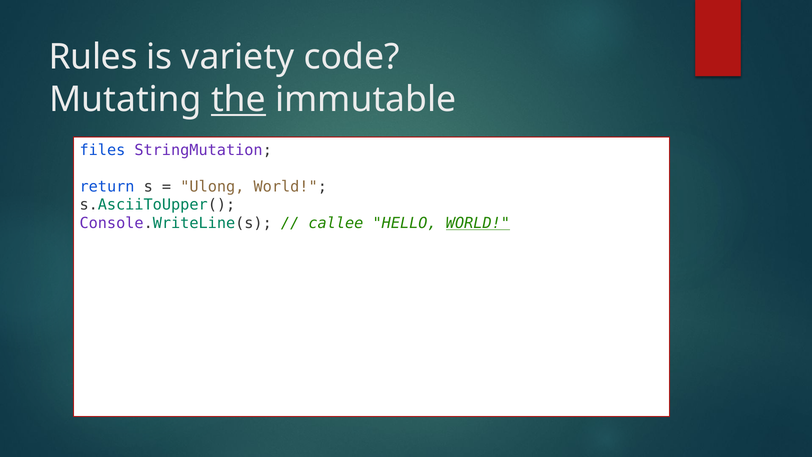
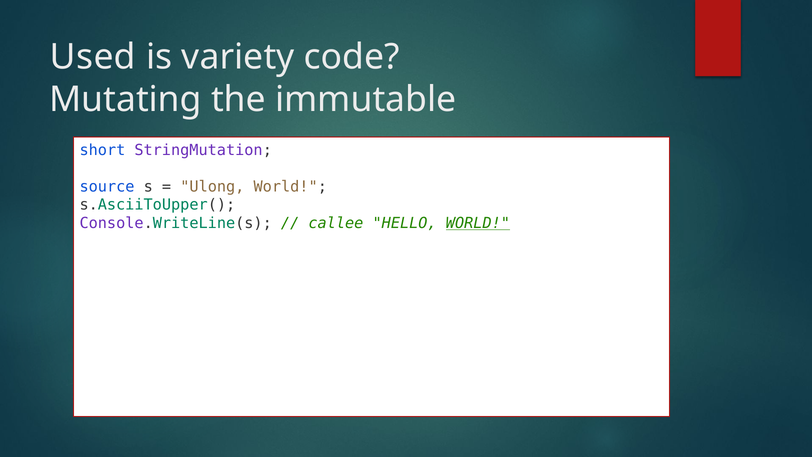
Rules: Rules -> Used (93, 57)
the underline: present -> none (238, 100)
files: files -> short (102, 150)
return: return -> source (107, 186)
